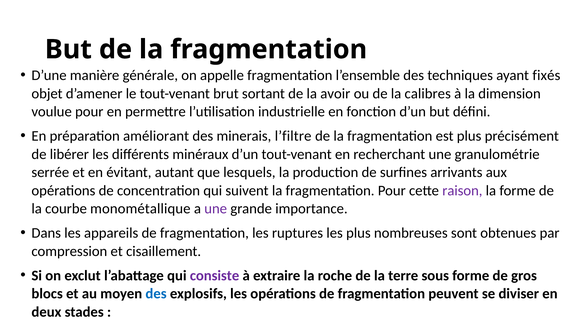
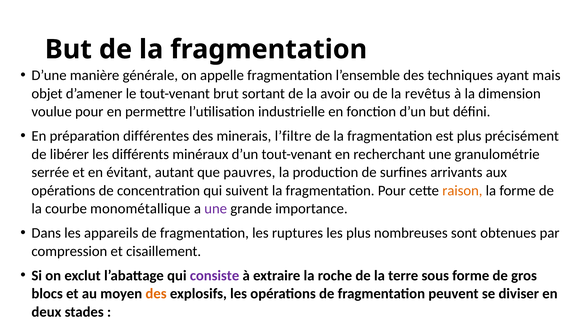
fixés: fixés -> mais (546, 75)
calibres: calibres -> revêtus (428, 94)
améliorant: améliorant -> différentes (156, 136)
lesquels: lesquels -> pauvres (249, 172)
raison colour: purple -> orange (462, 190)
des colour: blue -> orange (156, 294)
